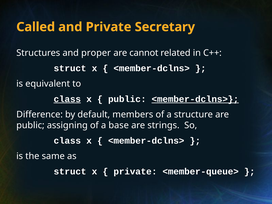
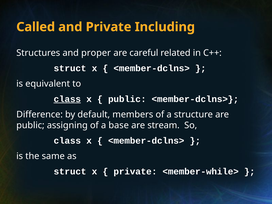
Secretary: Secretary -> Including (165, 27)
cannot: cannot -> careful (144, 53)
<member-dclns> underline: present -> none (195, 99)
strings: strings -> stream (164, 125)
<member-queue>: <member-queue> -> <member-while> (201, 172)
